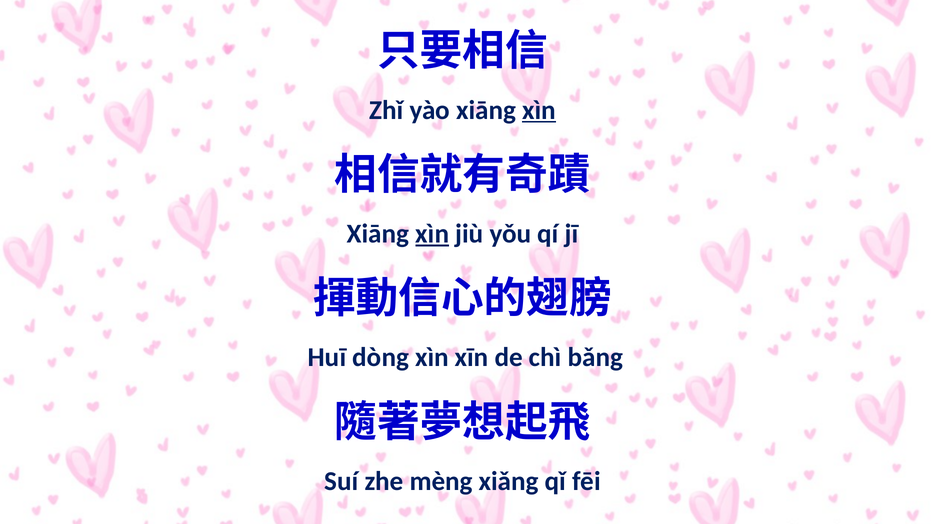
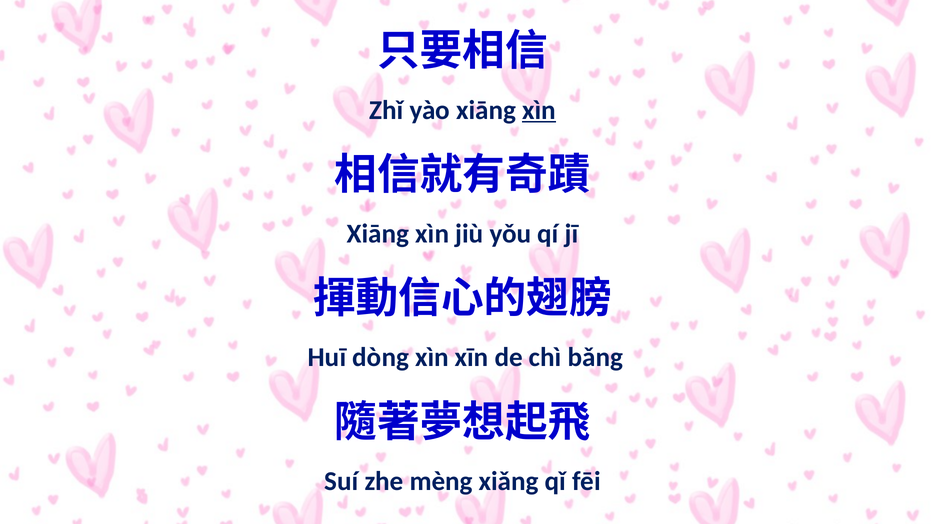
xìn underline: present -> none (432, 234)
